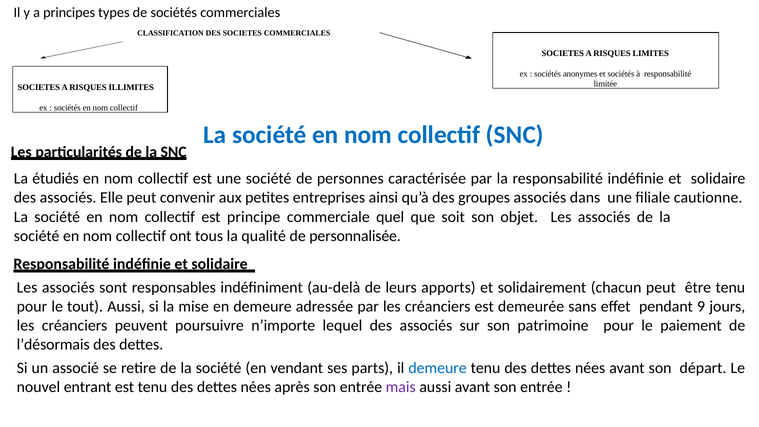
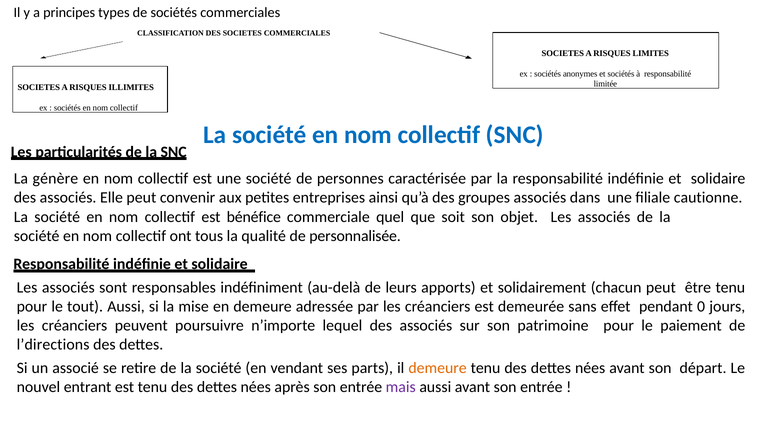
étudiés: étudiés -> génère (55, 178)
principe: principe -> bénéfice (254, 217)
9: 9 -> 0 (701, 306)
l’désormais: l’désormais -> l’directions (53, 344)
demeure colour: blue -> orange (438, 368)
